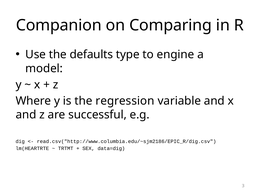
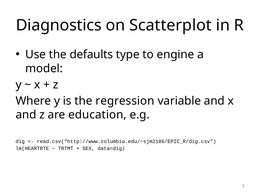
Companion: Companion -> Diagnostics (59, 25)
Comparing: Comparing -> Scatterplot (170, 25)
successful: successful -> education (97, 115)
